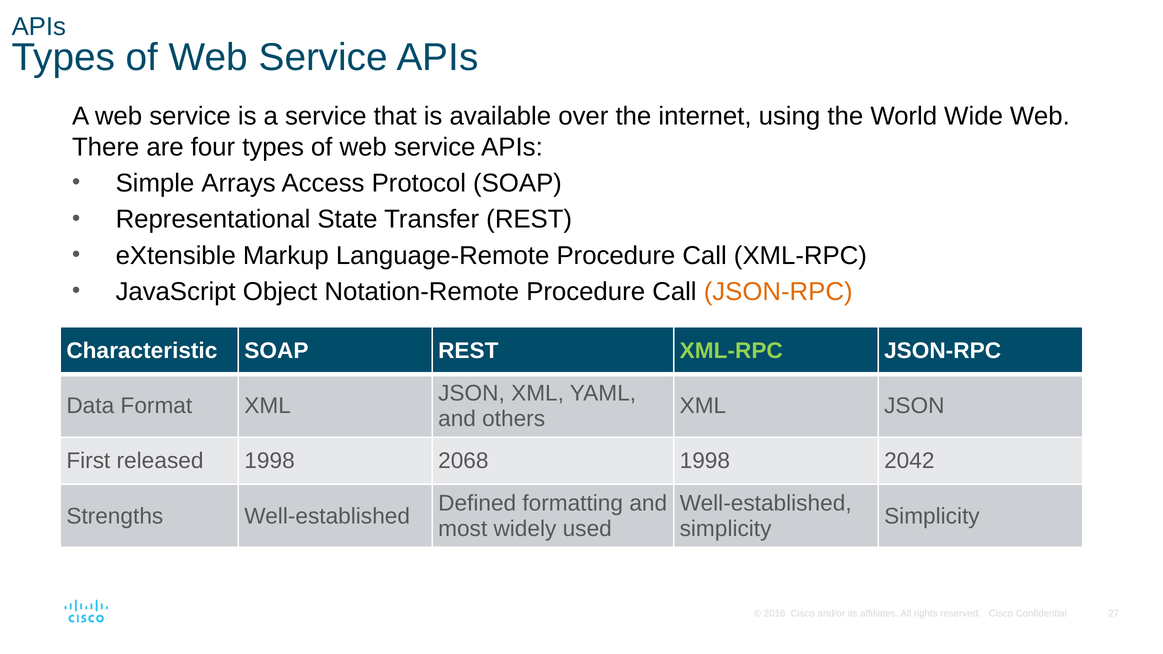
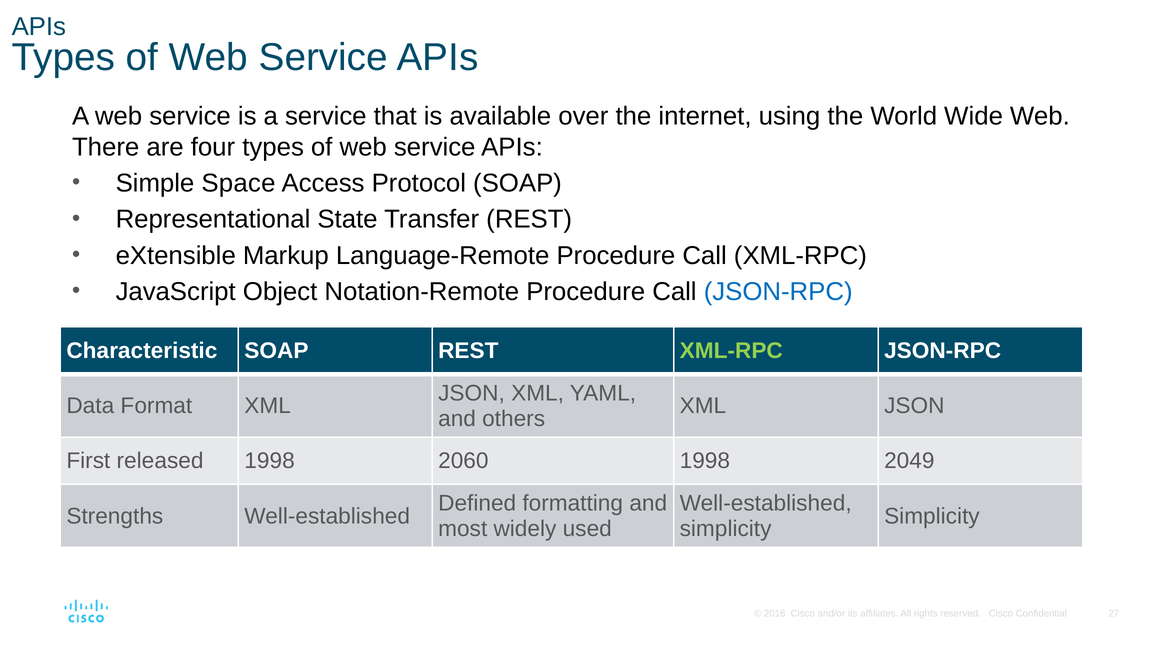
Arrays: Arrays -> Space (238, 183)
JSON-RPC colour: orange -> blue (778, 292)
2068: 2068 -> 2060 (463, 461)
2042: 2042 -> 2049 (909, 461)
